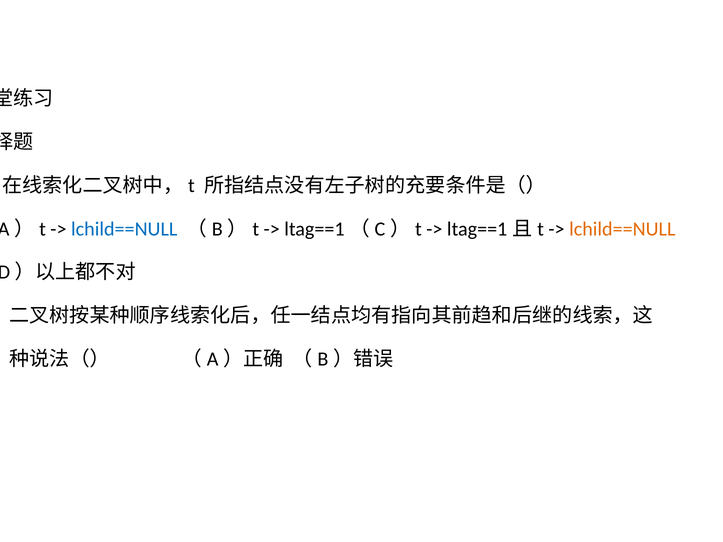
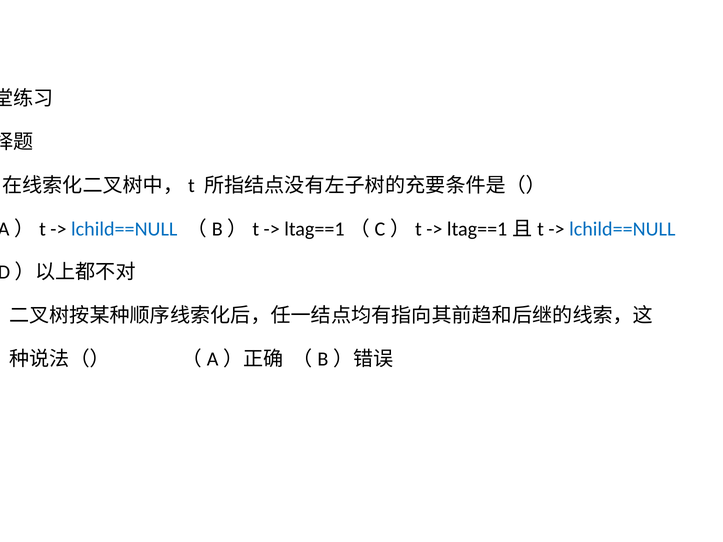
lchild==NULL colour: orange -> blue (622, 229)
